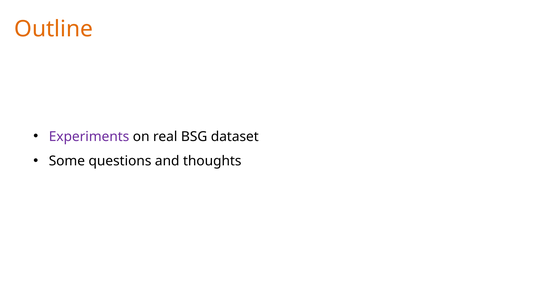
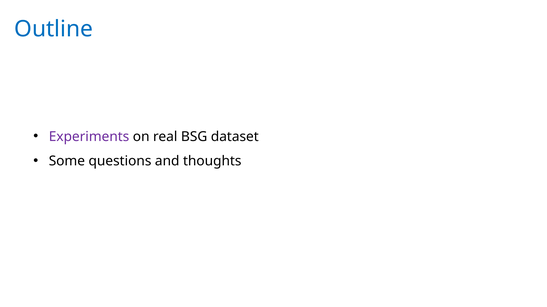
Outline colour: orange -> blue (54, 29)
